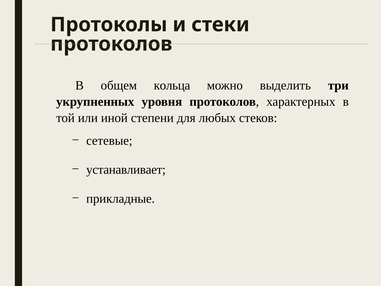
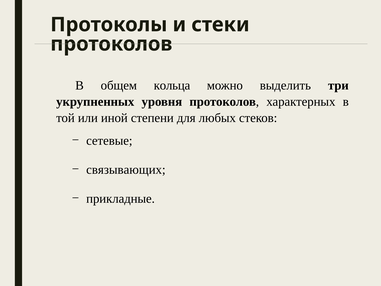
устанавливает: устанавливает -> связывающих (126, 170)
